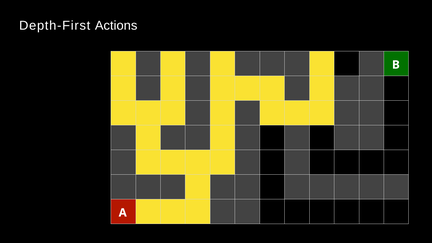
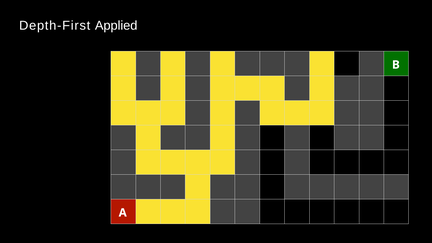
Actions: Actions -> Applied (116, 26)
